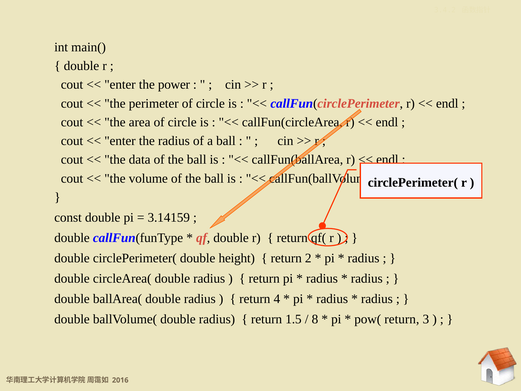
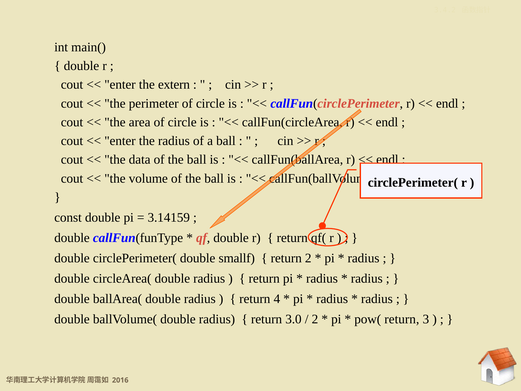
power: power -> extern (174, 85)
height: height -> smallf (237, 258)
1.5: 1.5 -> 3.0 (293, 319)
8: 8 -> 2 (315, 319)
